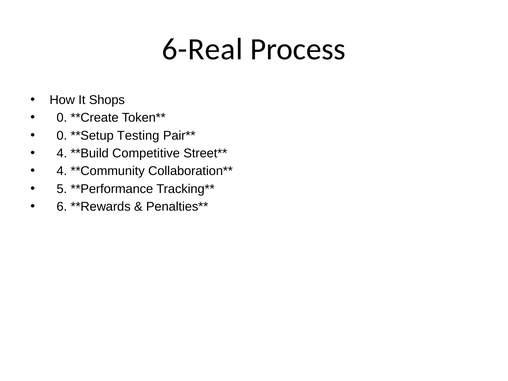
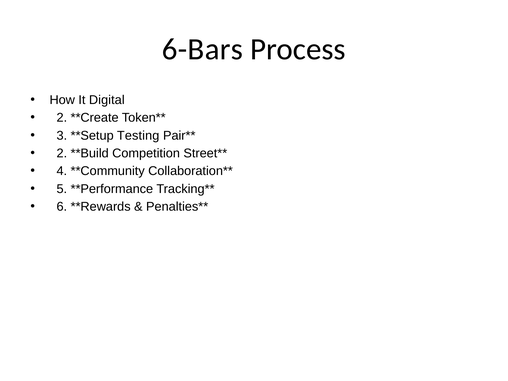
6-Real: 6-Real -> 6-Bars (202, 49)
Shops: Shops -> Digital (107, 100)
0: 0 -> 2 (62, 118)
0: 0 -> 3 (62, 136)
4: 4 -> 2 (62, 153)
Competitive: Competitive -> Competition (146, 153)
